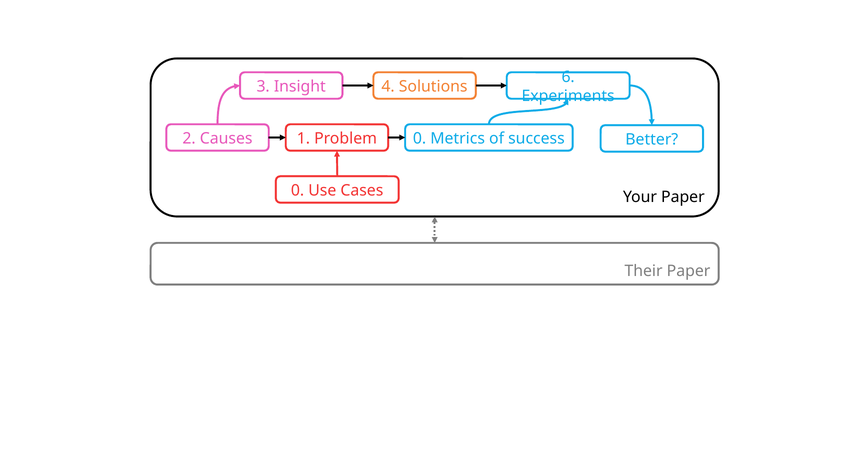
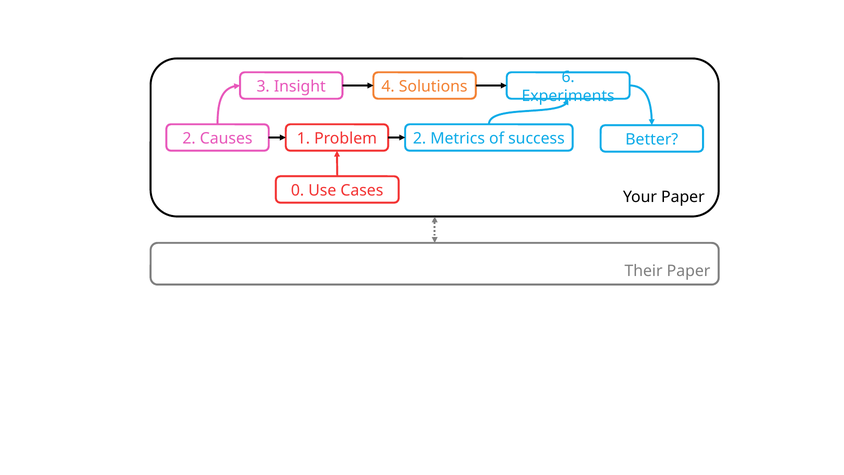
Causes 0: 0 -> 2 (420, 139)
